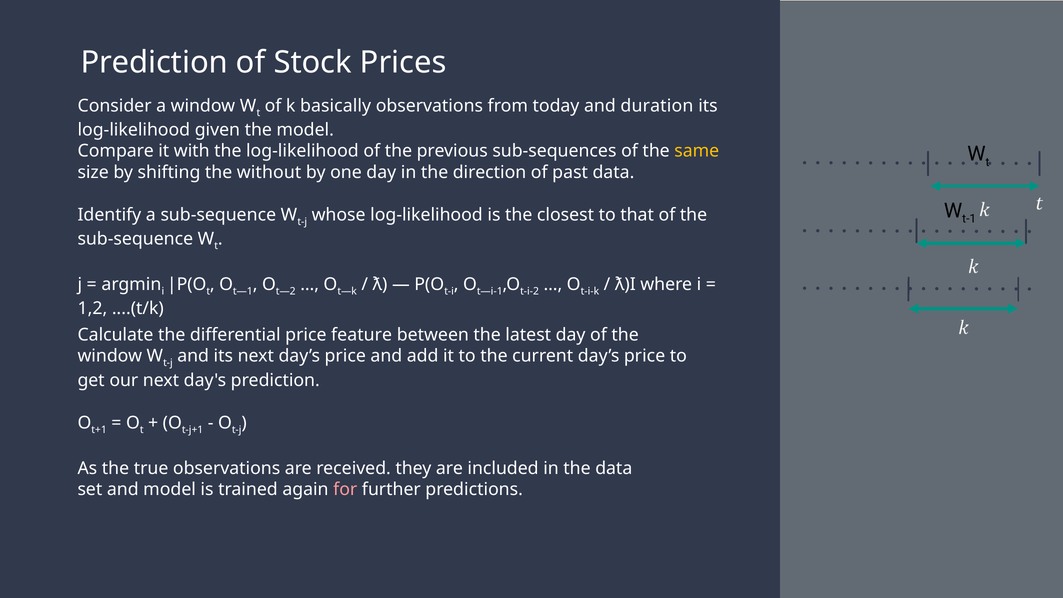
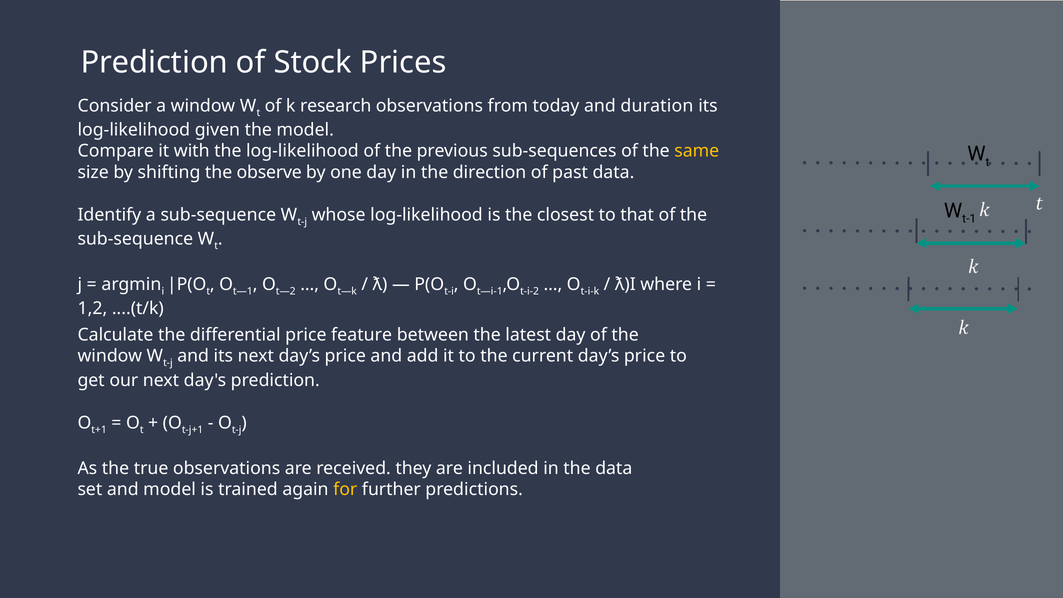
basically: basically -> research (336, 106)
without: without -> observe (269, 172)
for colour: pink -> yellow (345, 489)
